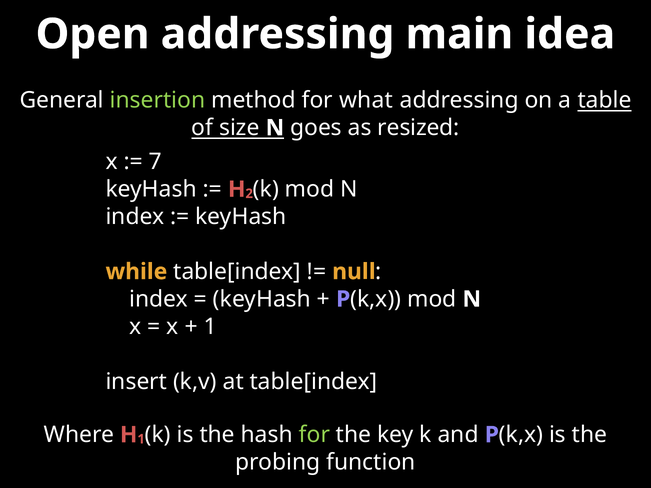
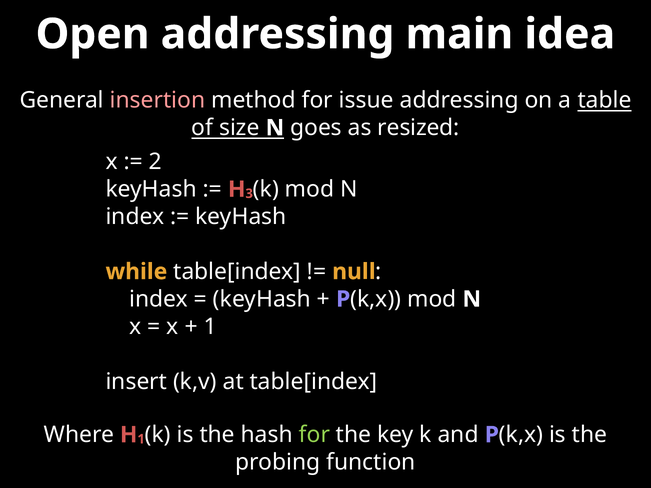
insertion colour: light green -> pink (158, 100)
what: what -> issue (366, 100)
7: 7 -> 2 (155, 162)
2: 2 -> 3 (249, 194)
